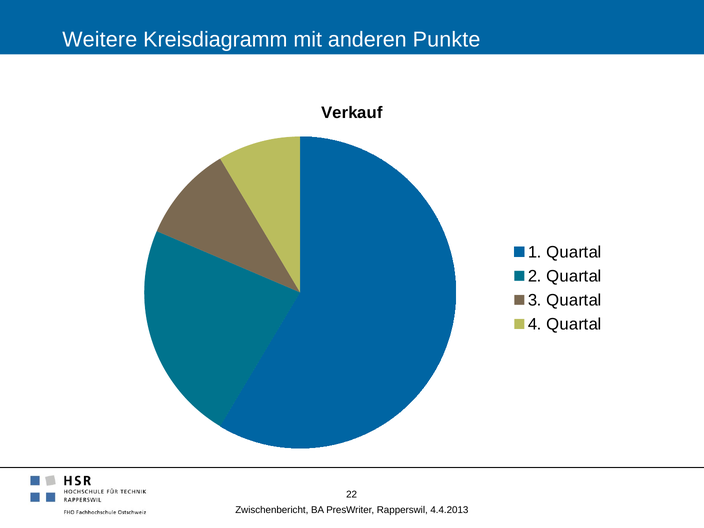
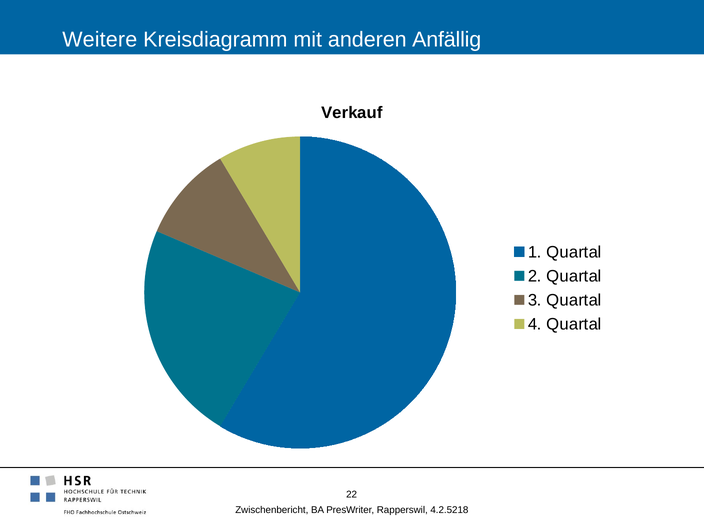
Punkte: Punkte -> Anfällig (447, 39)
4.4.2013: 4.4.2013 -> 4.2.5218 (449, 510)
